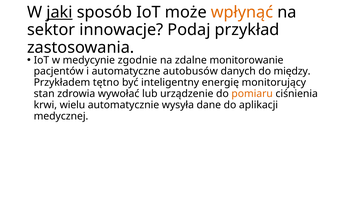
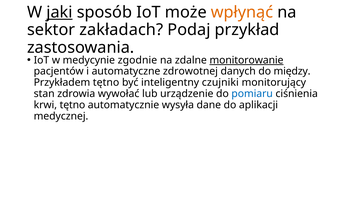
innowacje: innowacje -> zakładach (121, 30)
monitorowanie underline: none -> present (246, 60)
autobusów: autobusów -> zdrowotnej (190, 71)
energię: energię -> czujniki (220, 82)
pomiaru colour: orange -> blue (252, 94)
krwi wielu: wielu -> tętno (72, 105)
